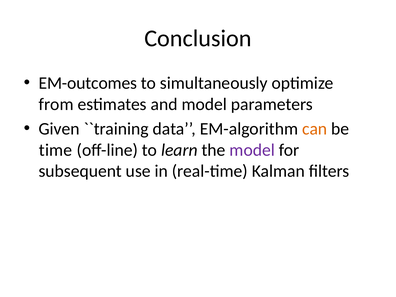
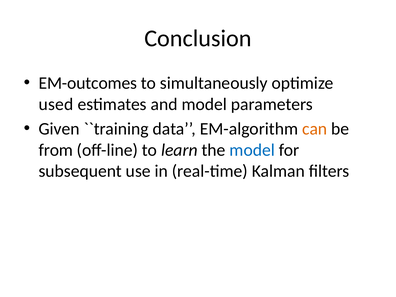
from: from -> used (56, 104)
time: time -> from (56, 150)
model colour: purple -> blue (252, 150)
